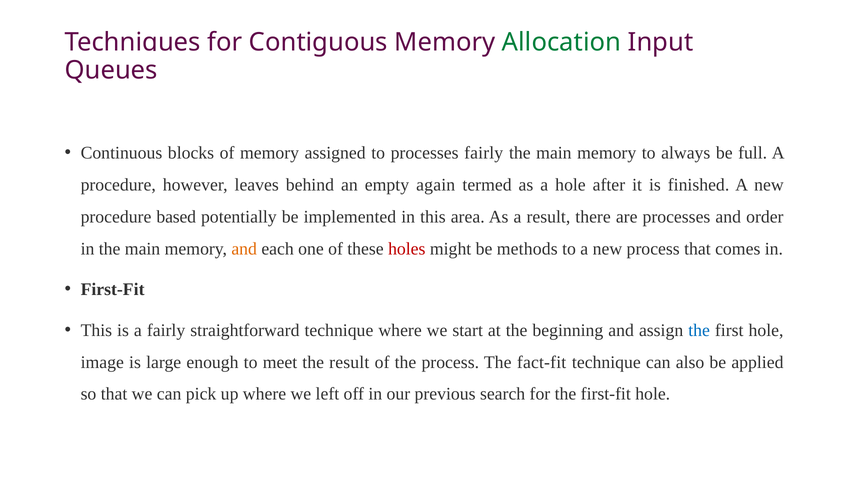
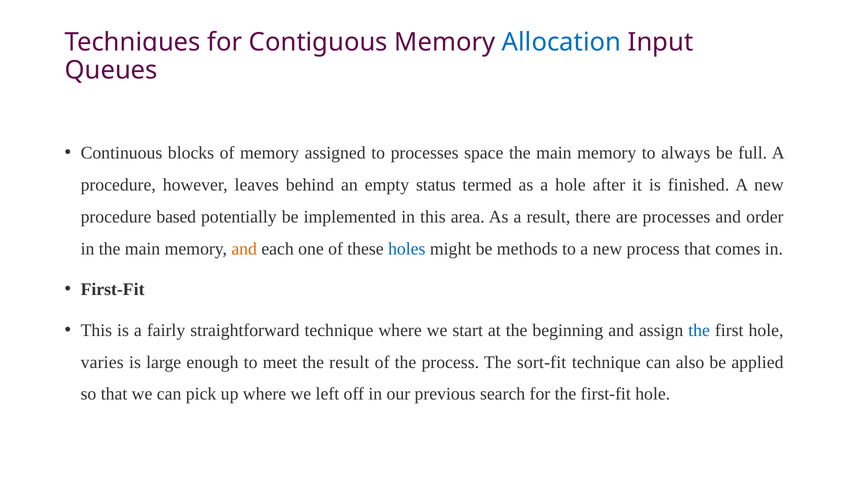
Allocation colour: green -> blue (562, 42)
processes fairly: fairly -> space (484, 153)
again: again -> status (436, 185)
holes colour: red -> blue (407, 248)
image: image -> varies (102, 362)
fact-fit: fact-fit -> sort-fit (542, 362)
